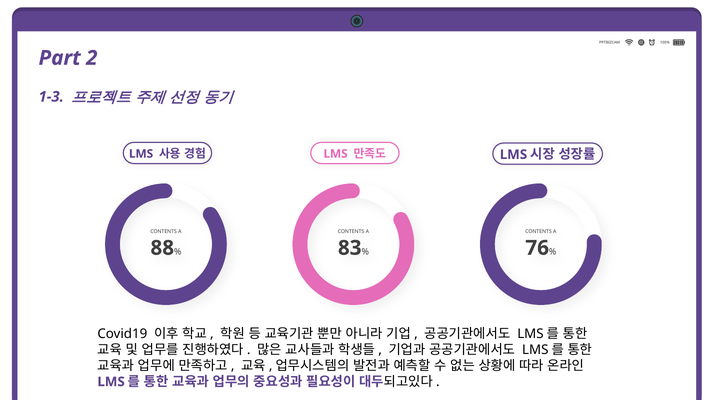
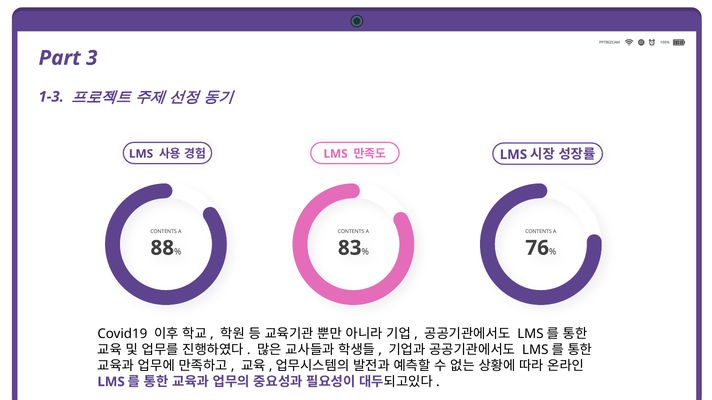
2: 2 -> 3 (92, 58)
